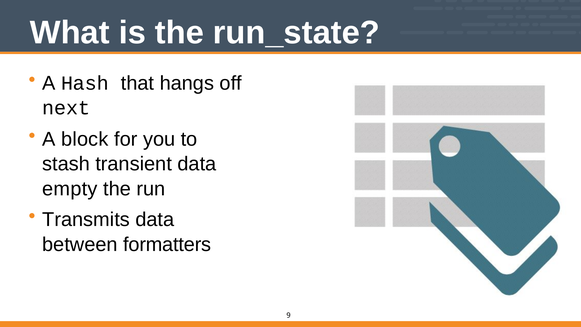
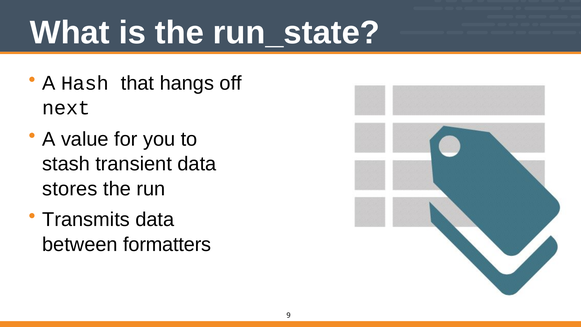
block: block -> value (85, 139)
empty: empty -> stores (70, 189)
